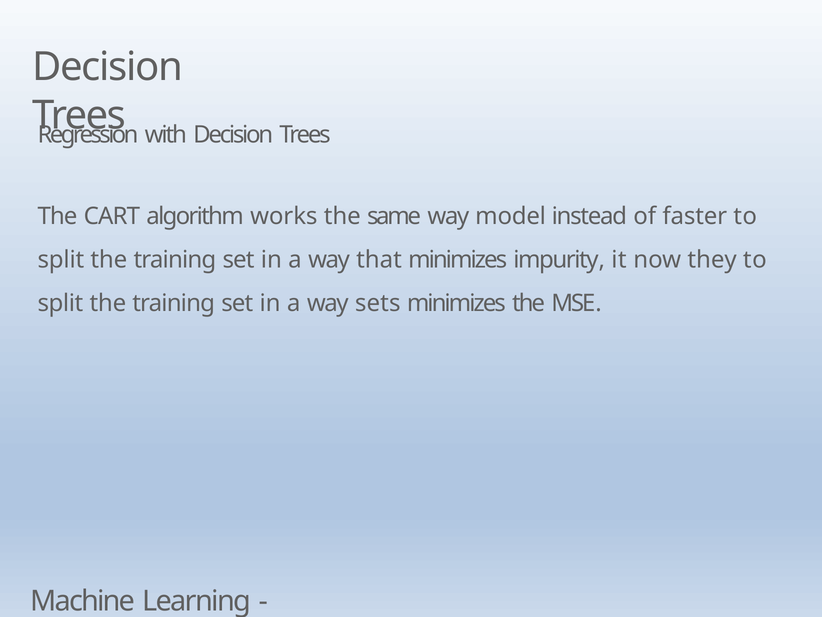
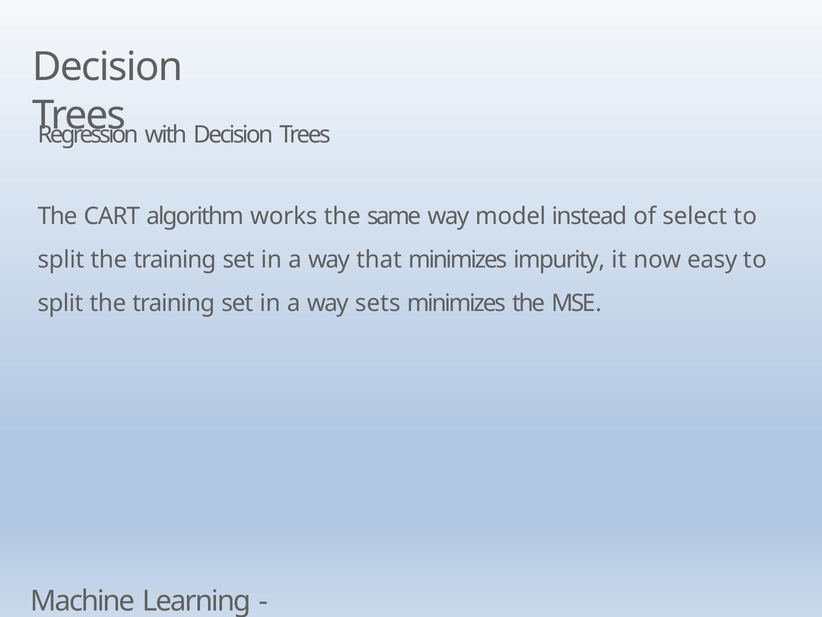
faster: faster -> select (695, 216)
they: they -> easy (712, 260)
